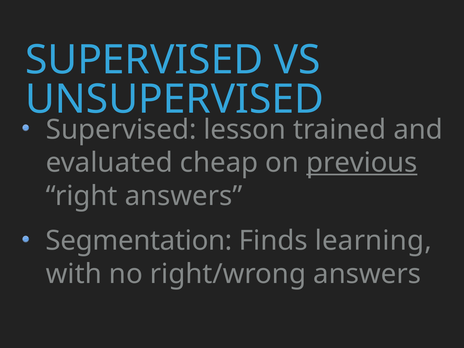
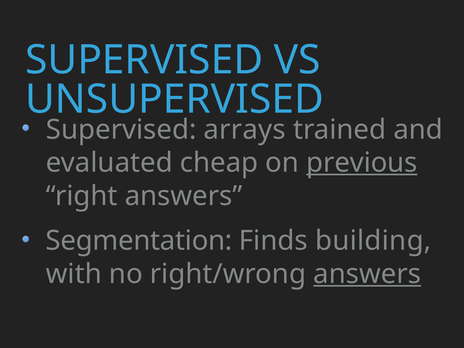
lesson: lesson -> arrays (245, 130)
learning: learning -> building (373, 241)
answers underline: none -> present (367, 274)
